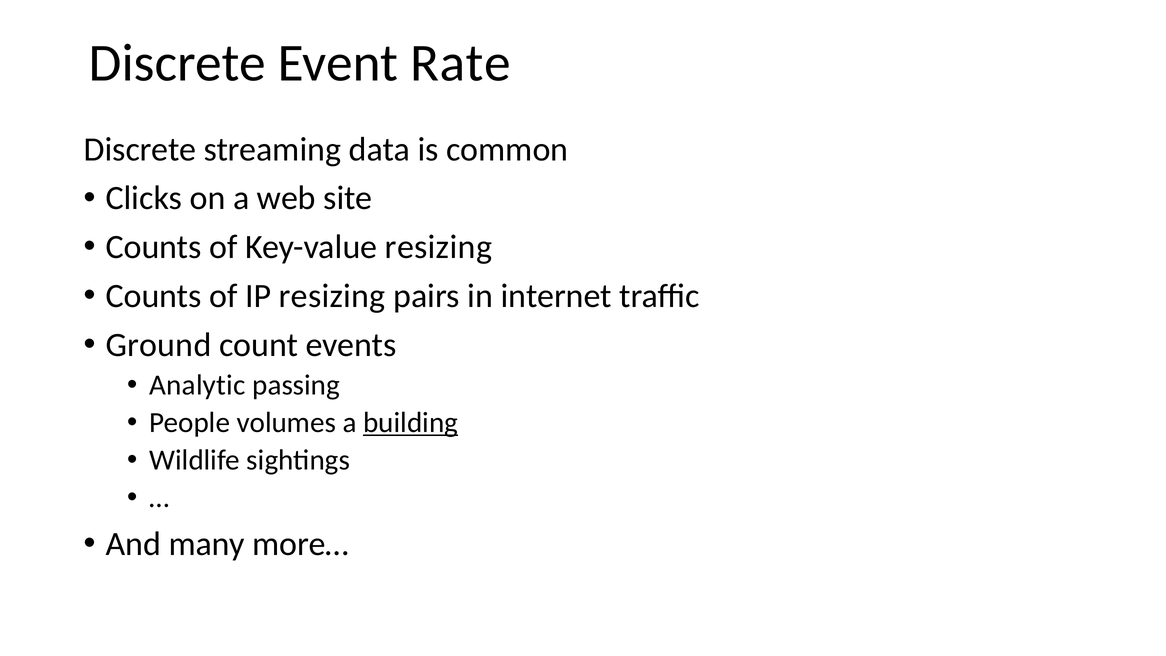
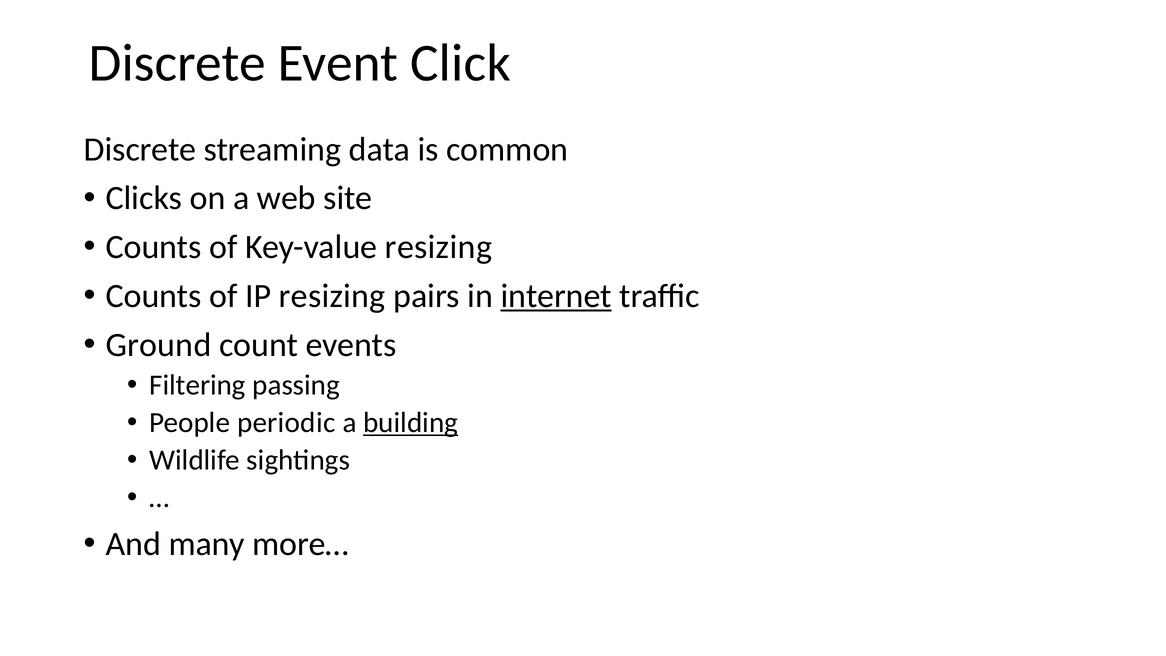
Rate: Rate -> Click (461, 63)
internet underline: none -> present (556, 296)
Analytic: Analytic -> Filtering (198, 385)
volumes: volumes -> periodic (286, 423)
